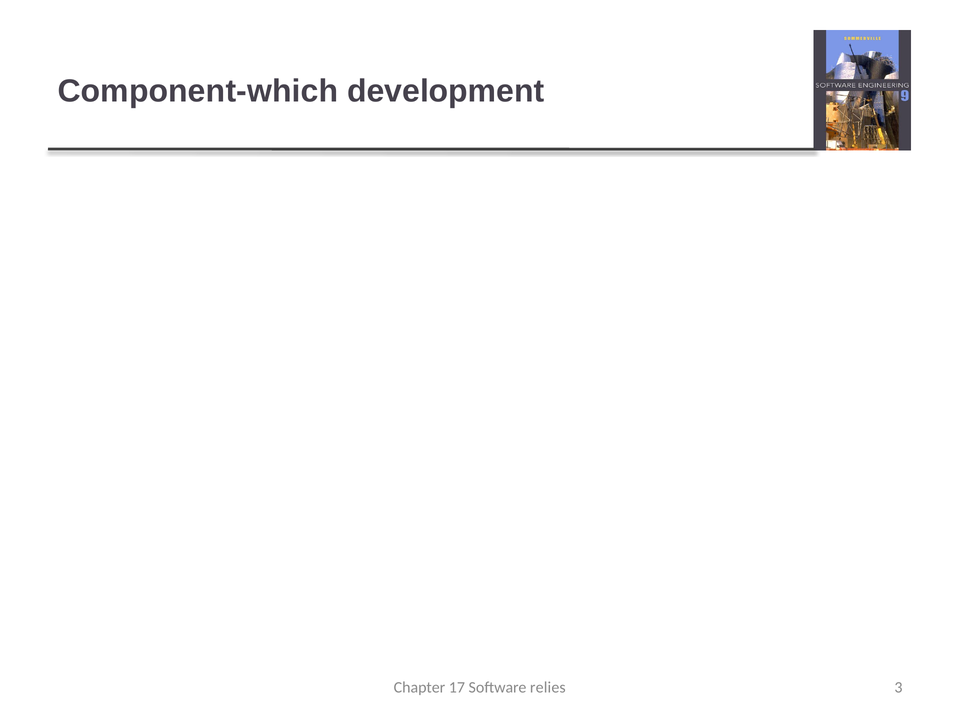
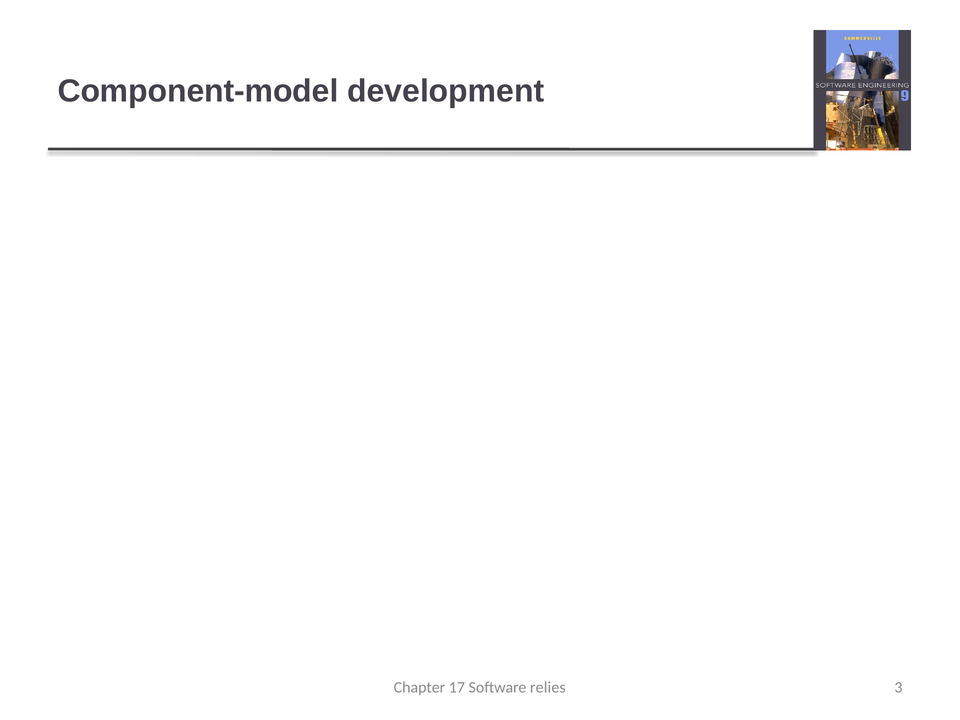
Component-which: Component-which -> Component-model (198, 91)
